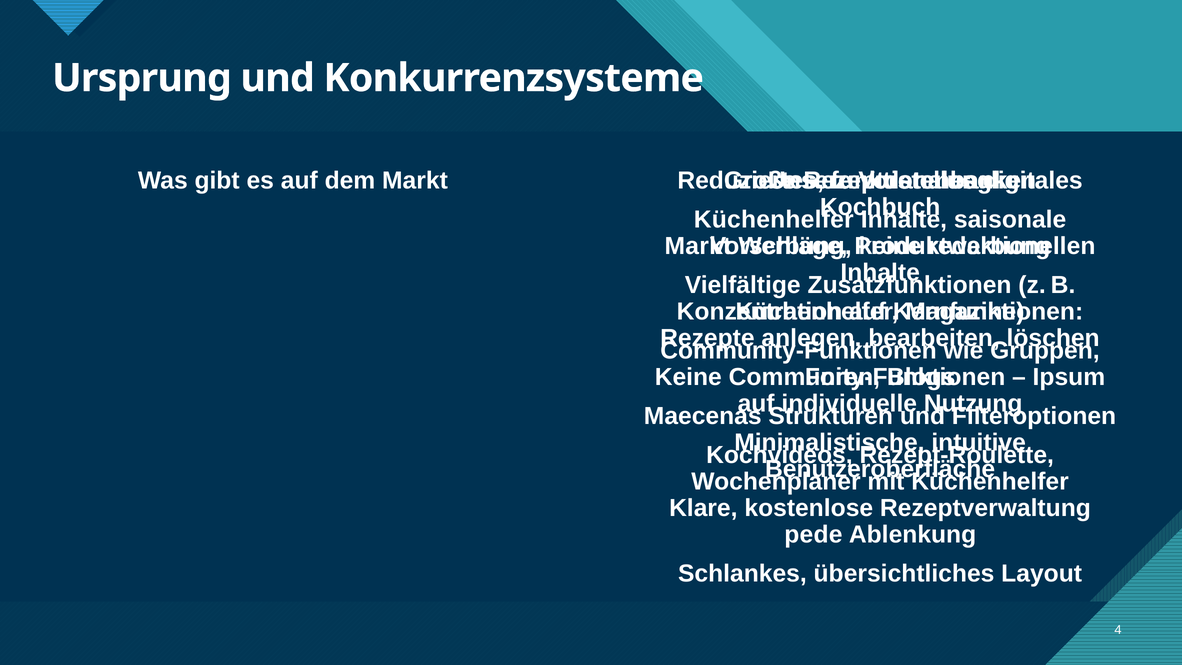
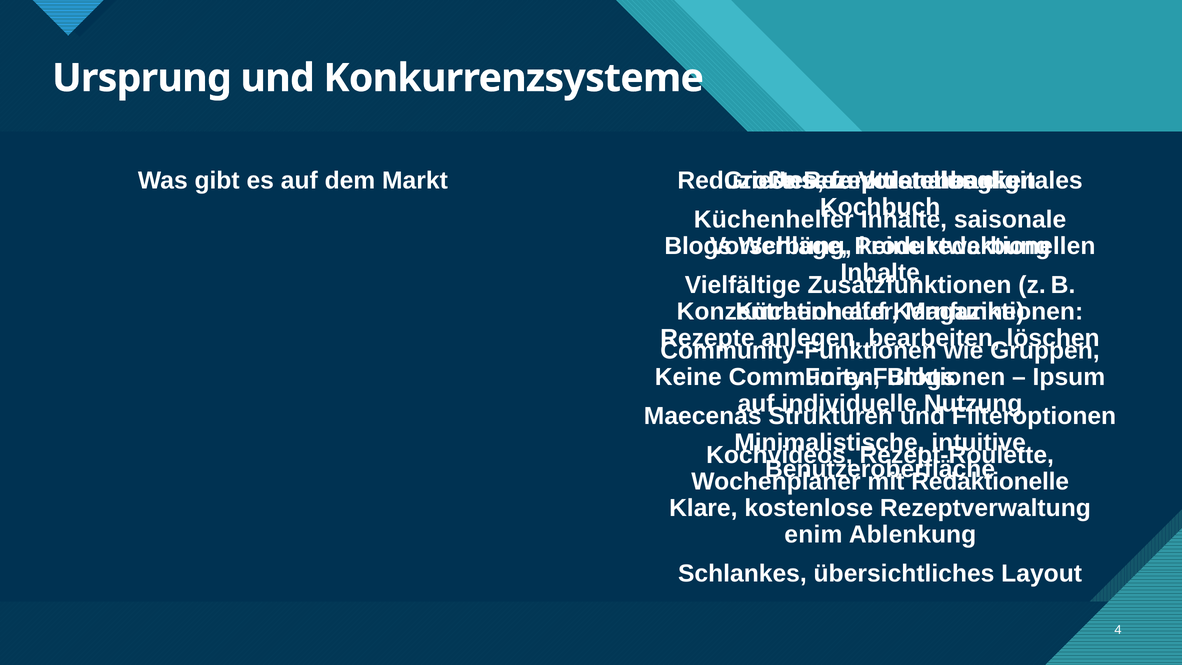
Markt: Markt -> Blogs (698, 246)
Küchenhelfer: Küchenhelfer -> Redaktionelle (990, 482)
pede: pede -> enim (813, 535)
